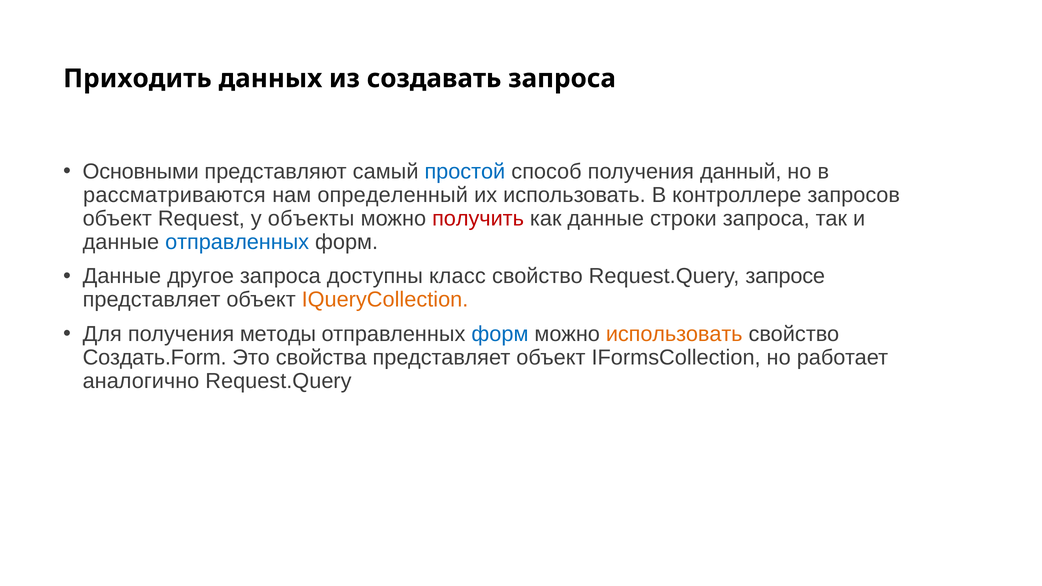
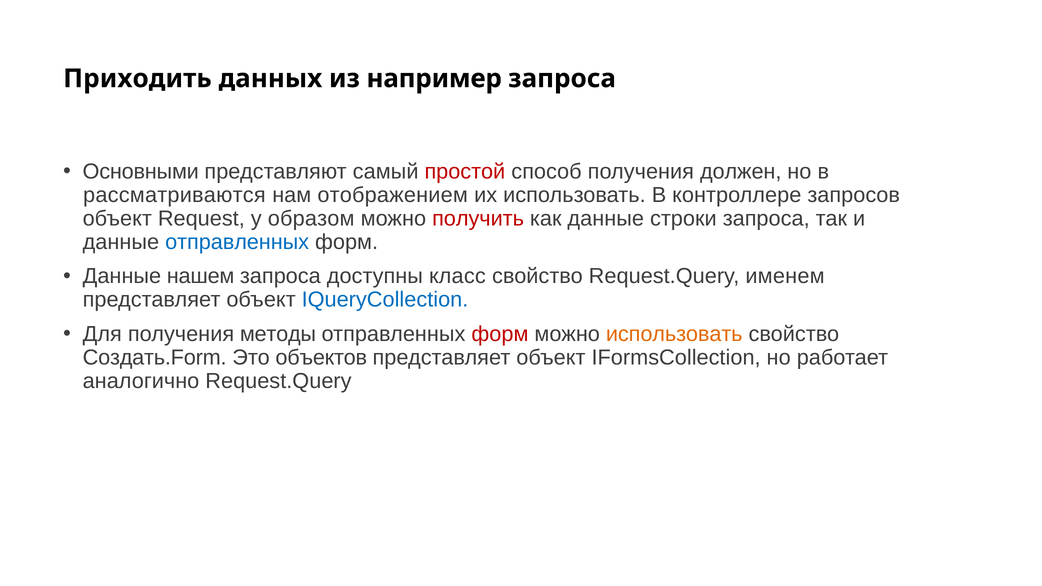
создавать: создавать -> например (434, 79)
простой colour: blue -> red (465, 172)
данный: данный -> должен (741, 172)
определенный: определенный -> отображением (393, 195)
объекты: объекты -> образом (311, 219)
другое: другое -> нашем (201, 276)
запросе: запросе -> именем (785, 276)
IQueryCollection colour: orange -> blue (385, 300)
форм colour: blue -> red (500, 334)
свойства: свойства -> объектов (321, 358)
